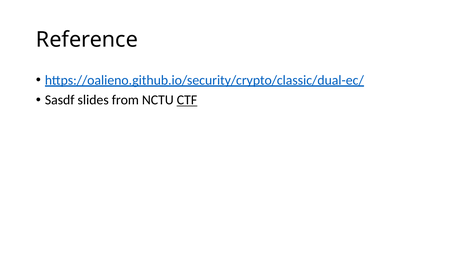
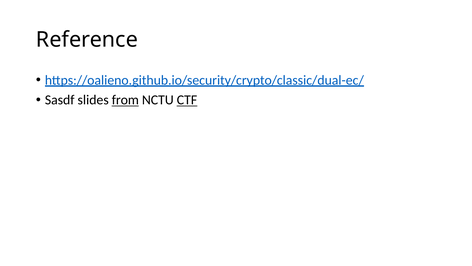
from underline: none -> present (125, 100)
